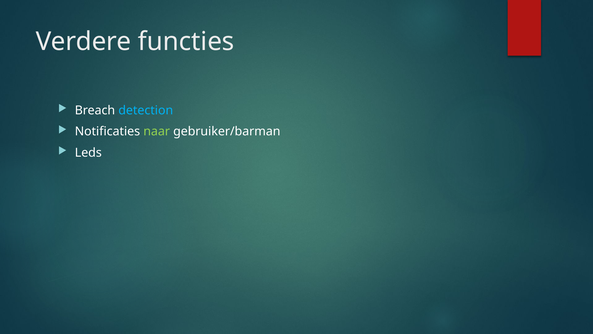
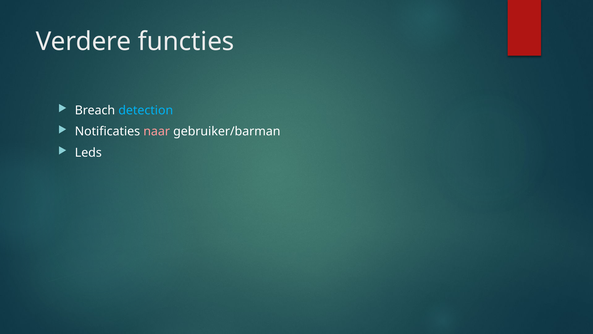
naar colour: light green -> pink (157, 131)
